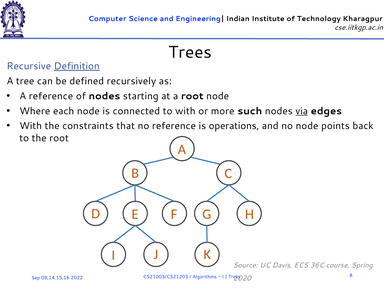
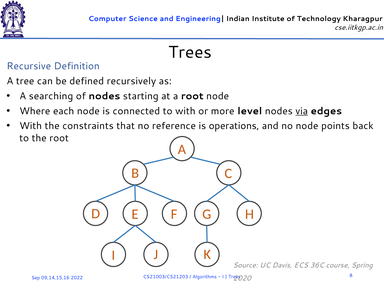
Definition underline: present -> none (77, 66)
A reference: reference -> searching (51, 96)
such: such -> level (250, 111)
